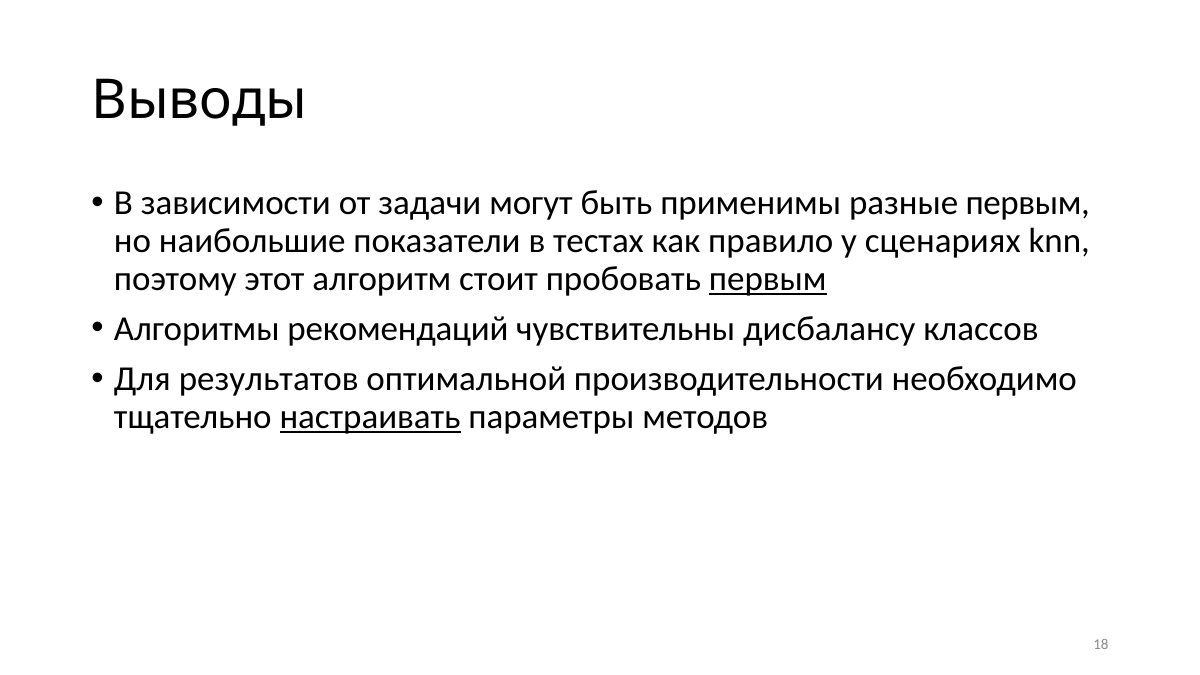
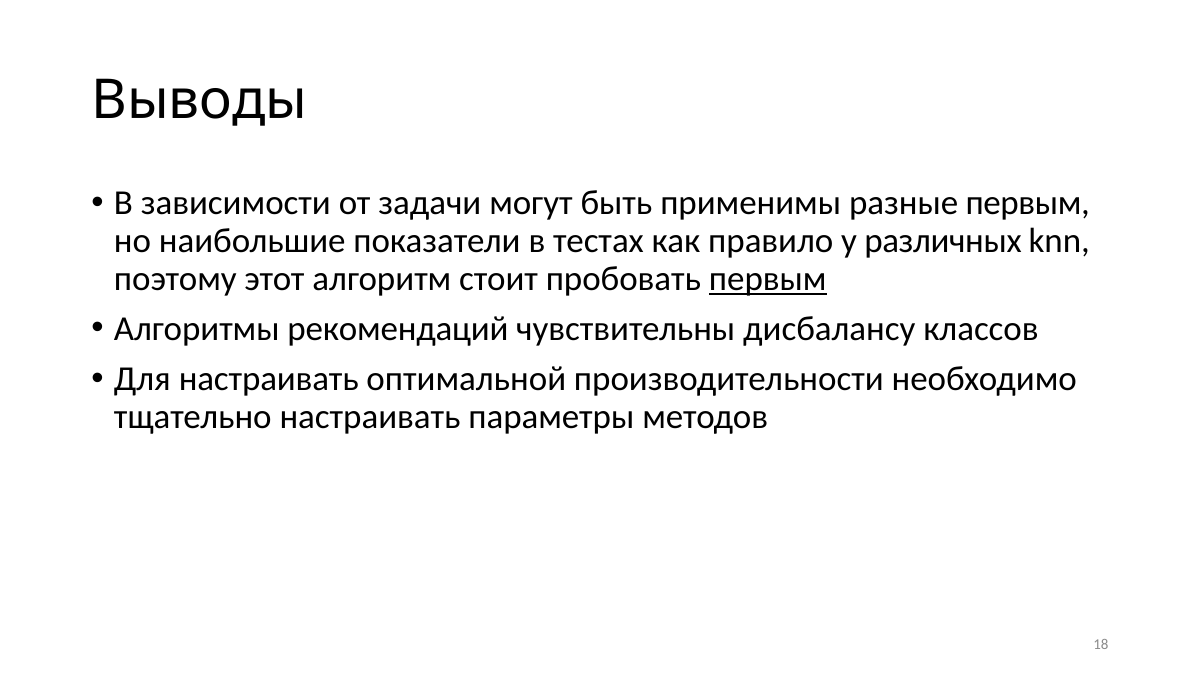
сценариях: сценариях -> различных (943, 241)
Для результатов: результатов -> настраивать (269, 379)
настраивать underline: present -> none (370, 417)
